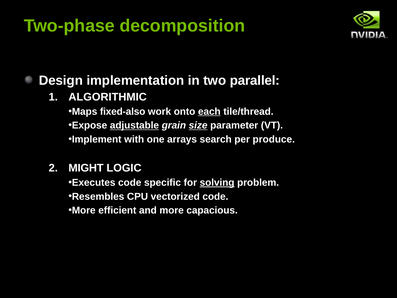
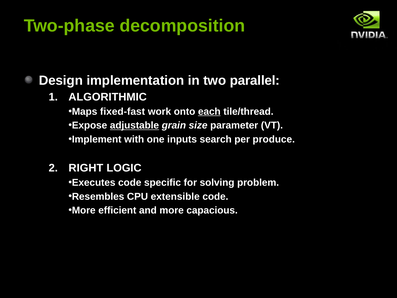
fixed-also: fixed-also -> fixed-fast (123, 111)
size underline: present -> none (198, 125)
arrays: arrays -> inputs (182, 139)
MIGHT: MIGHT -> RIGHT (86, 168)
solving underline: present -> none (217, 182)
vectorized: vectorized -> extensible (175, 196)
